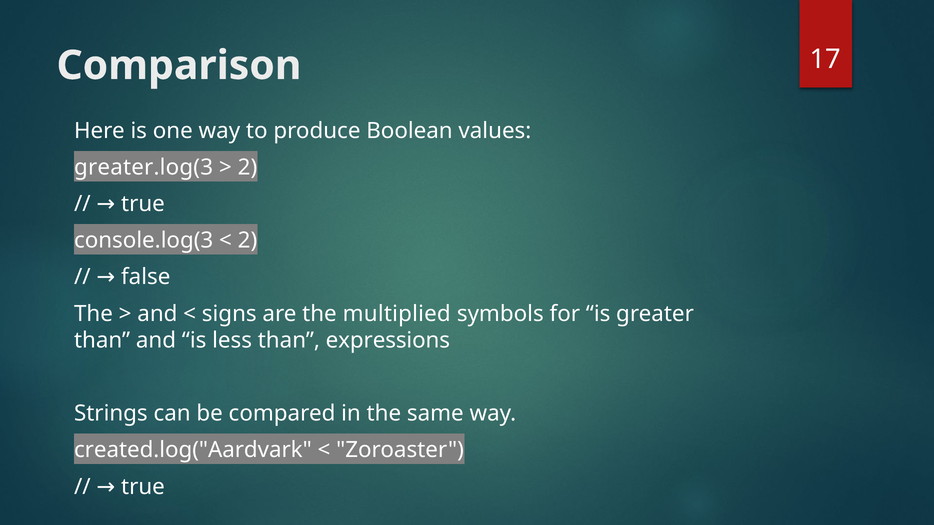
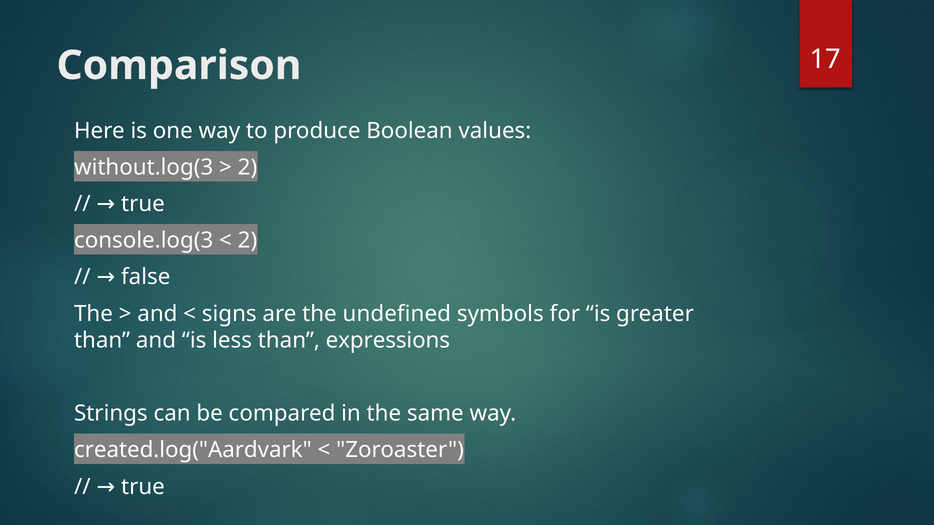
greater.log(3: greater.log(3 -> without.log(3 (144, 168)
multiplied: multiplied -> undefined (397, 314)
